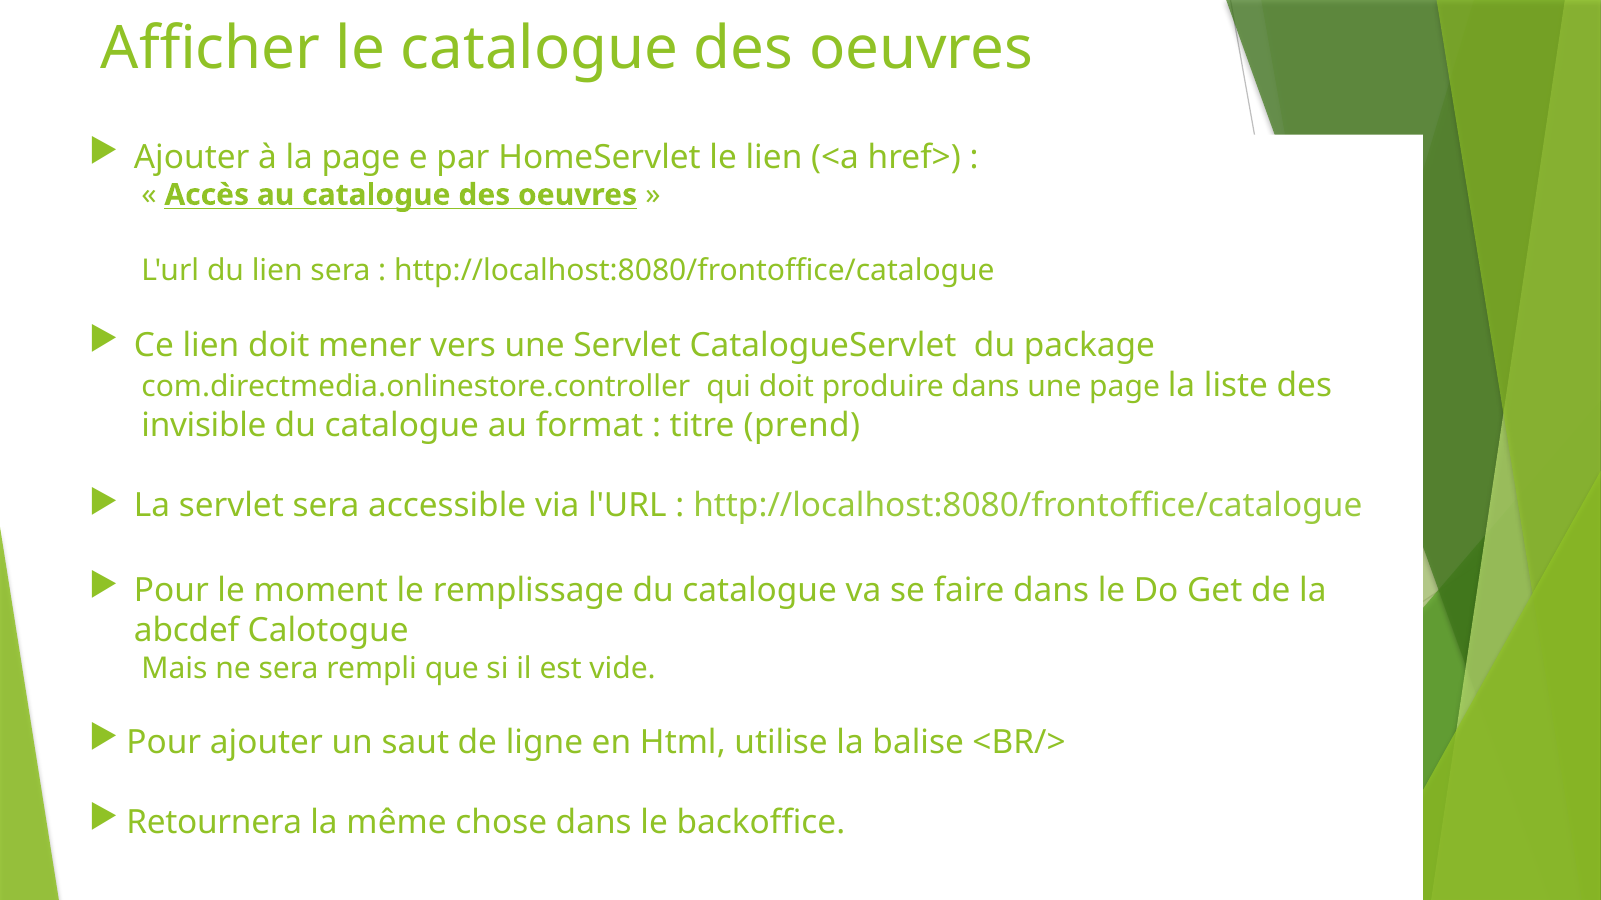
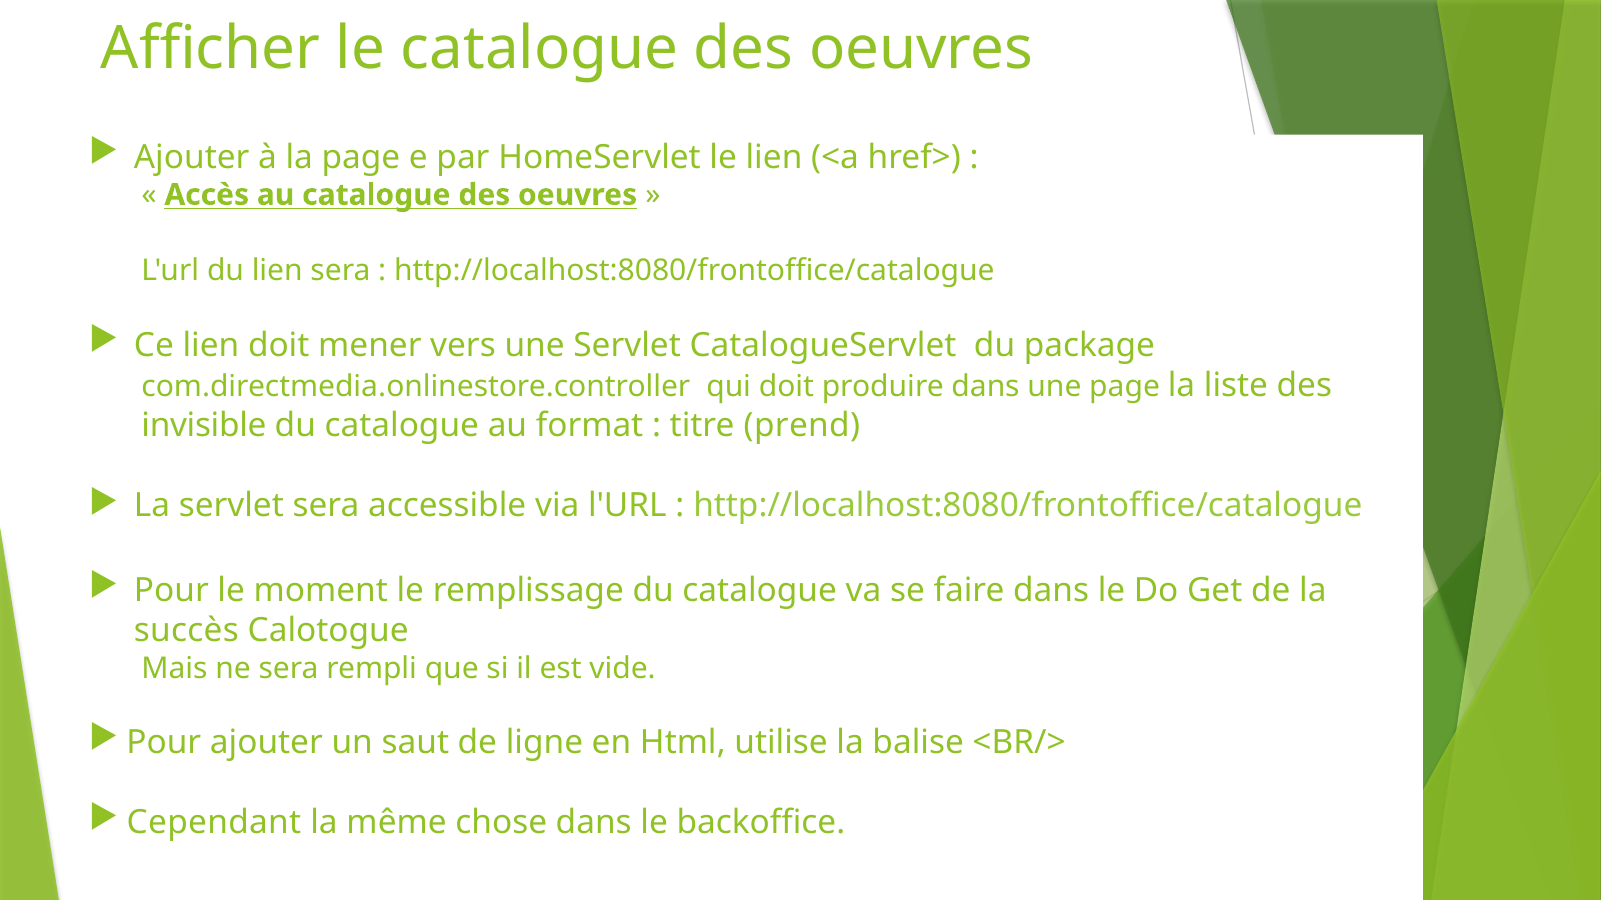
abcdef: abcdef -> succès (186, 631)
Retournera: Retournera -> Cependant (214, 823)
